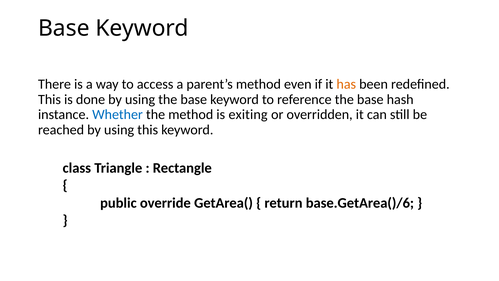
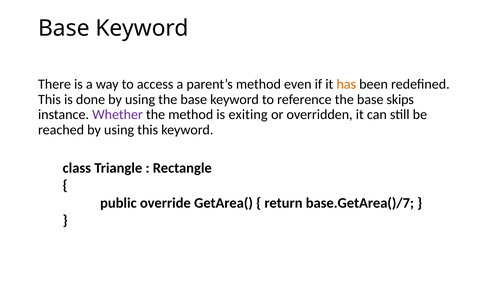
hash: hash -> skips (400, 99)
Whether colour: blue -> purple (118, 114)
base.GetArea()/6: base.GetArea()/6 -> base.GetArea()/7 (360, 203)
